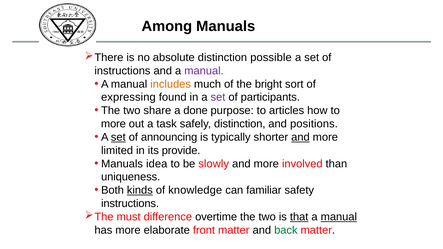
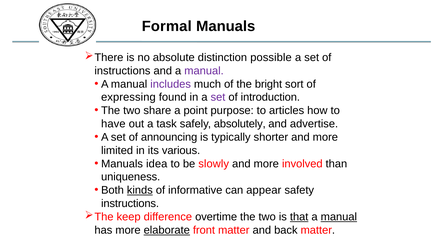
Among: Among -> Formal (167, 26)
includes colour: orange -> purple (171, 84)
participants: participants -> introduction (270, 97)
done: done -> point (196, 111)
more: more -> have (113, 124)
safely distinction: distinction -> absolutely (240, 124)
positions: positions -> advertise (314, 124)
set underline: present -> none (118, 137)
and underline: present -> none (300, 137)
provide: provide -> various (181, 151)
knowledge: knowledge -> informative (195, 190)
familiar: familiar -> appear (264, 190)
must: must -> keep (129, 217)
elaborate underline: none -> present (167, 230)
back colour: green -> black (286, 230)
